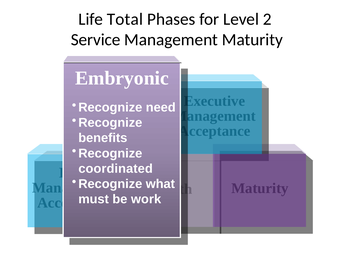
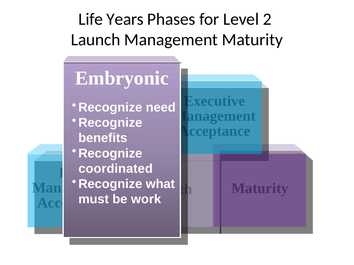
Total: Total -> Years (125, 19)
Service: Service -> Launch (96, 40)
